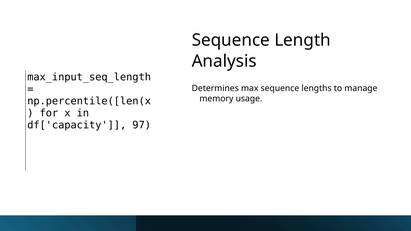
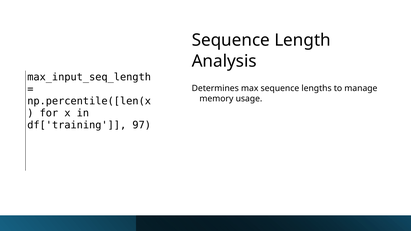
df['capacity: df['capacity -> df['training (77, 125)
